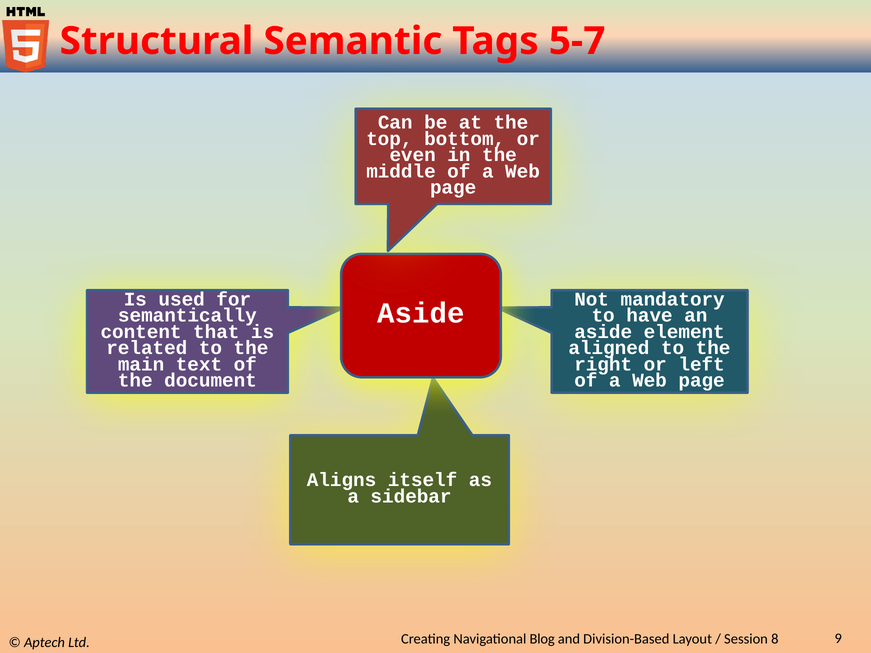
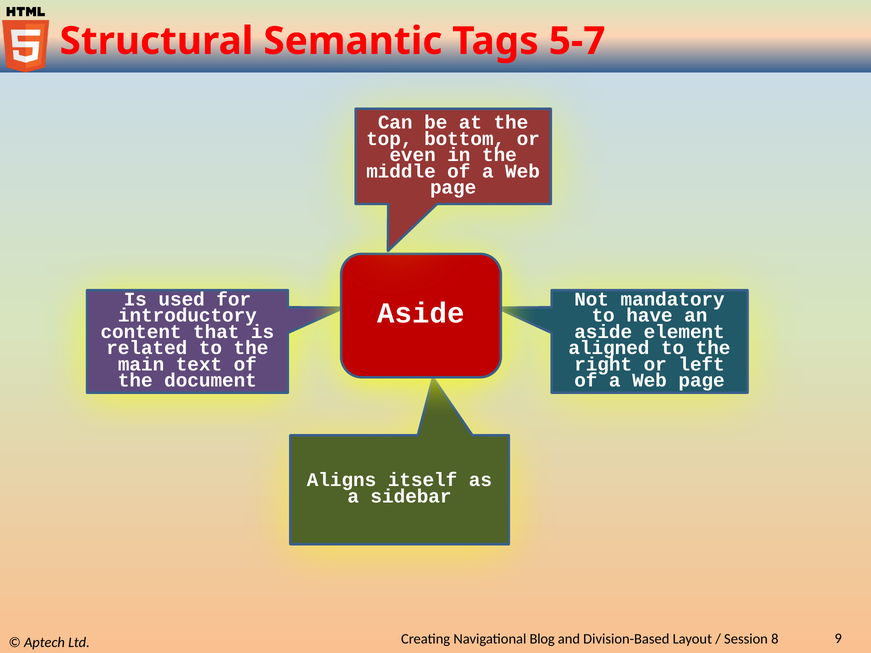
semantically: semantically -> introductory (187, 316)
